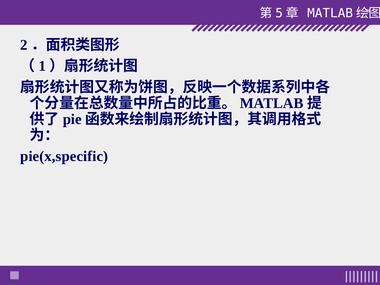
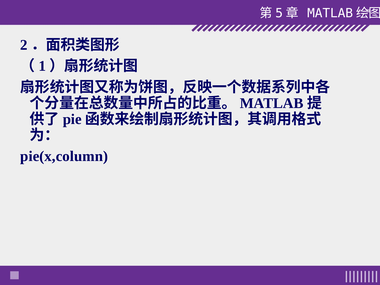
pie(x,specific: pie(x,specific -> pie(x,column (64, 156)
